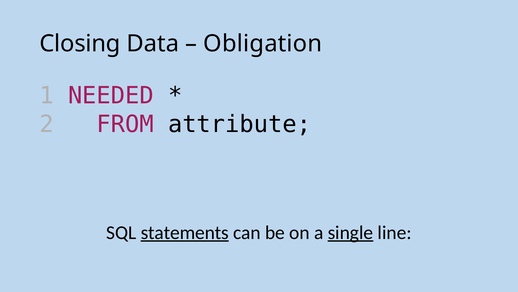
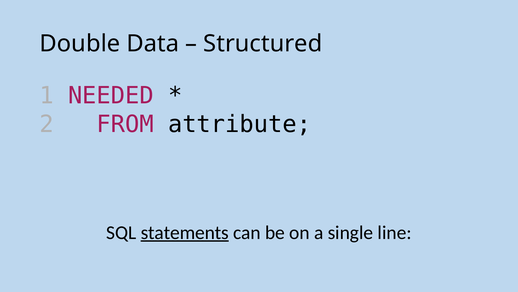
Closing: Closing -> Double (80, 44)
Obligation: Obligation -> Structured (263, 44)
single underline: present -> none (350, 232)
